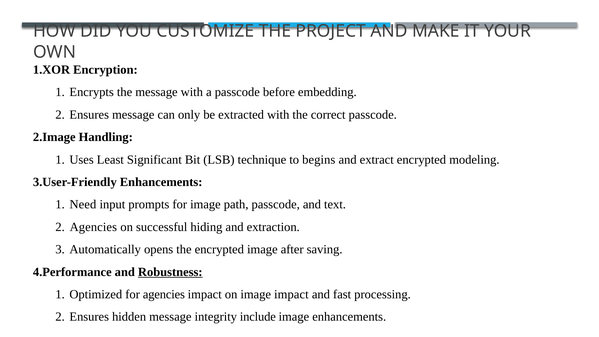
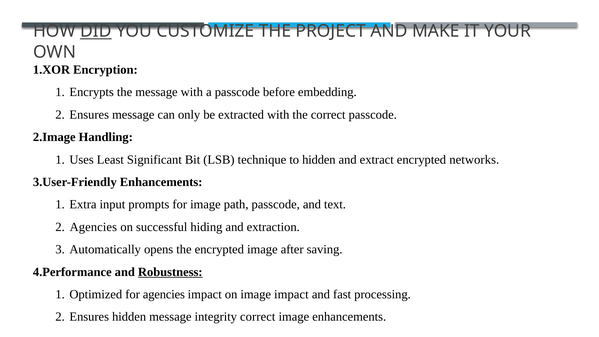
DID underline: none -> present (96, 31)
to begins: begins -> hidden (319, 160)
modeling: modeling -> networks (474, 160)
Need: Need -> Extra (83, 204)
integrity include: include -> correct (258, 317)
